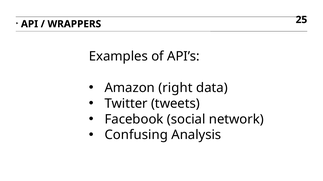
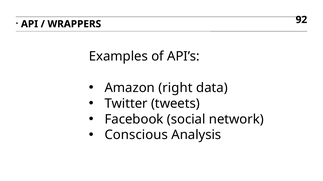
25: 25 -> 92 (301, 20)
Confusing: Confusing -> Conscious (136, 135)
